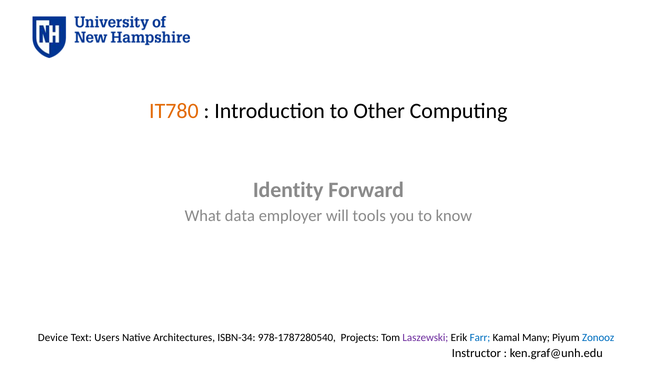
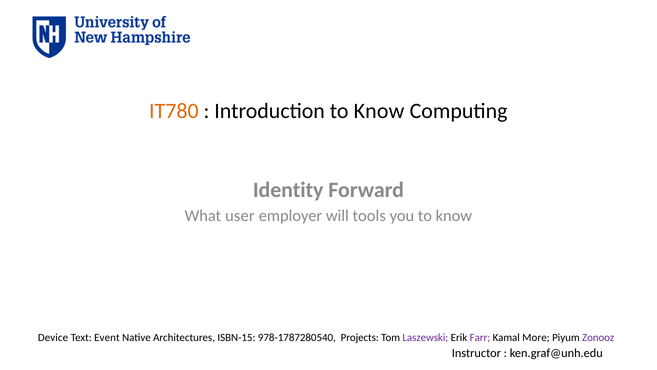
Introduction to Other: Other -> Know (379, 111)
data: data -> user (240, 215)
Users: Users -> Event (107, 337)
ISBN-34: ISBN-34 -> ISBN-15 (236, 337)
Farr colour: blue -> purple (480, 337)
Many: Many -> More (536, 337)
Zonooz colour: blue -> purple (598, 337)
